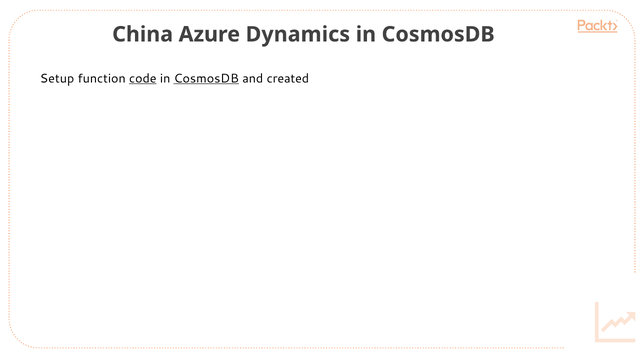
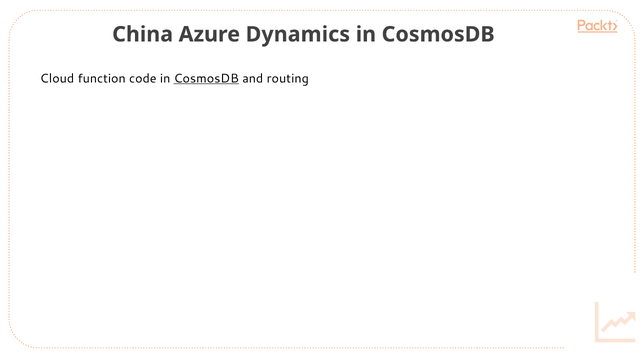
Setup: Setup -> Cloud (57, 78)
code underline: present -> none (143, 78)
created: created -> routing (288, 78)
